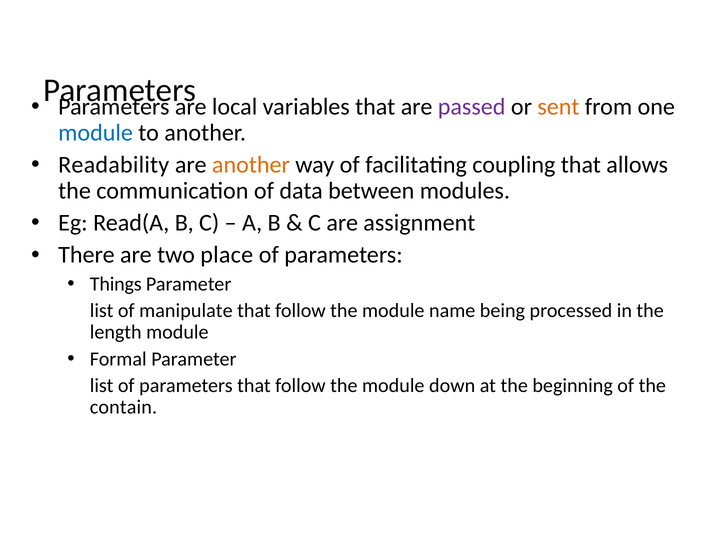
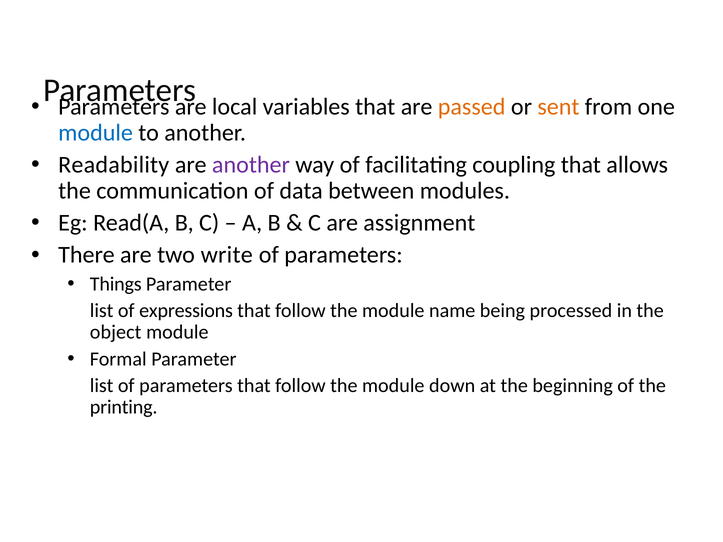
passed colour: purple -> orange (472, 107)
another colour: orange -> purple (251, 165)
place: place -> write (227, 255)
manipulate: manipulate -> expressions (186, 311)
length: length -> object (116, 332)
contain: contain -> printing (124, 407)
